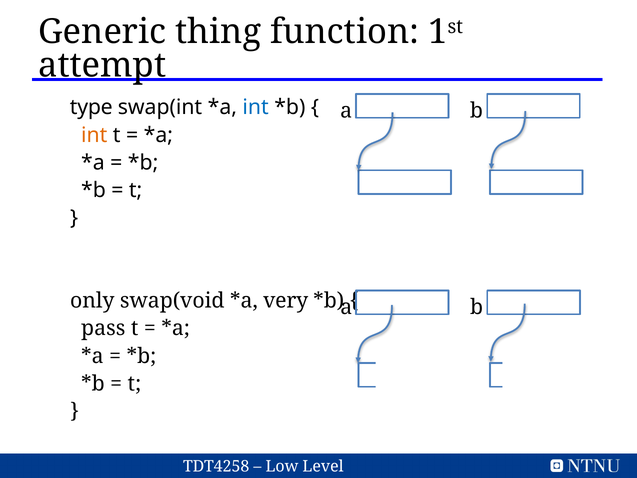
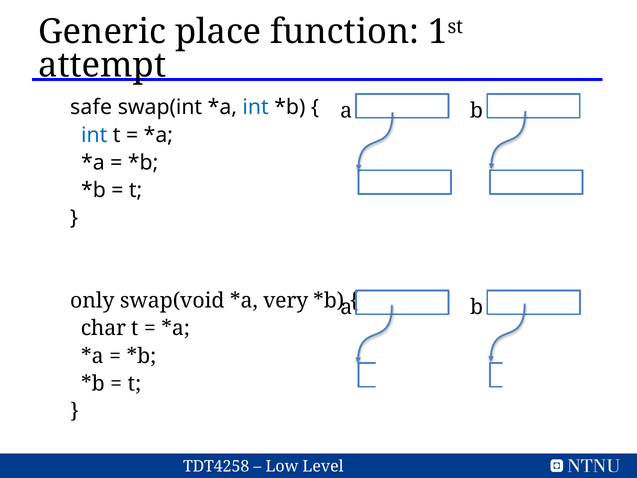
thing: thing -> place (218, 32)
type: type -> safe (91, 107)
int colour: orange -> blue (94, 135)
pass: pass -> char (103, 328)
